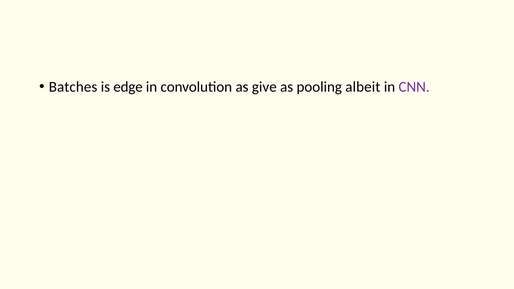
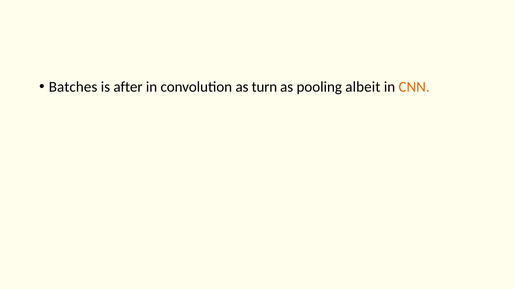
edge: edge -> after (128, 87)
give: give -> turn (264, 87)
CNN colour: purple -> orange (414, 87)
